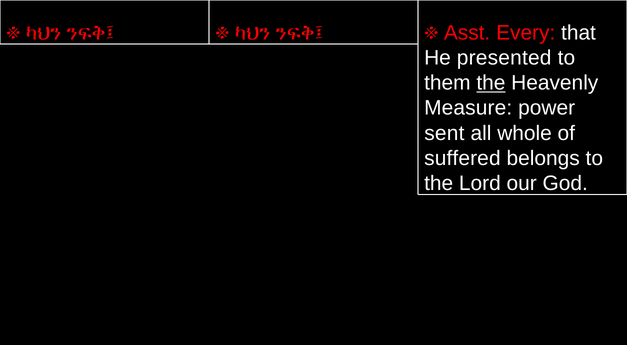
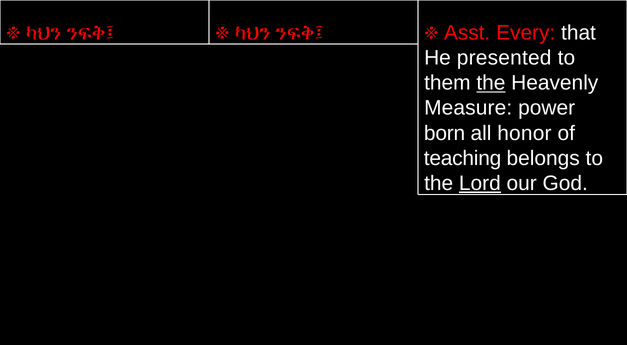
sent: sent -> born (445, 133)
whole: whole -> honor (524, 133)
suffered: suffered -> teaching (463, 158)
Lord underline: none -> present (480, 183)
